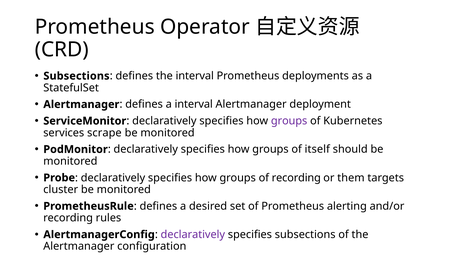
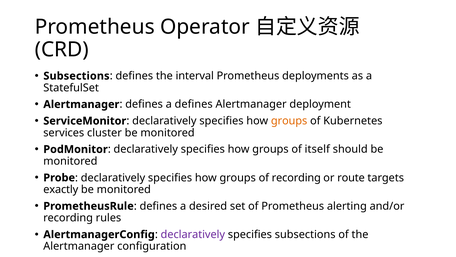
a interval: interval -> defines (194, 104)
groups colour: purple -> orange (289, 121)
scrape: scrape -> cluster (104, 133)
them: them -> route (351, 177)
cluster: cluster -> exactly (61, 189)
